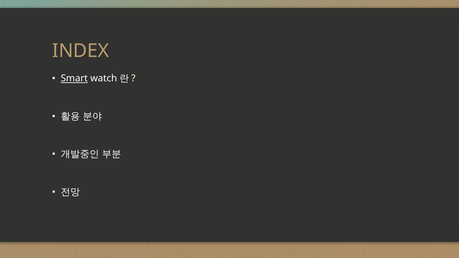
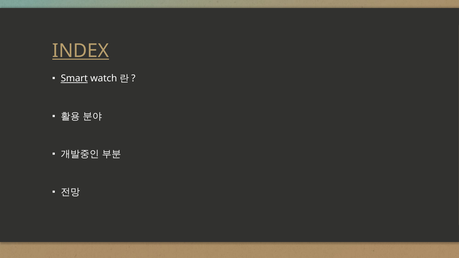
INDEX underline: none -> present (81, 51)
